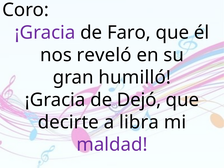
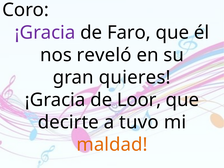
humilló: humilló -> quieres (135, 77)
Dejó: Dejó -> Loor (139, 100)
libra: libra -> tuvo (139, 122)
maldad colour: purple -> orange (112, 145)
